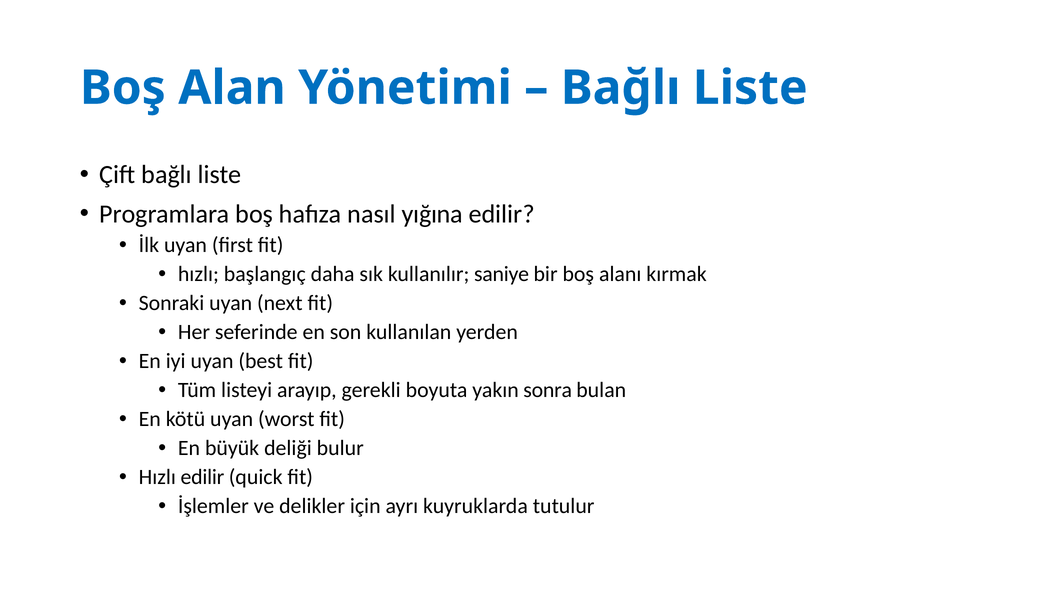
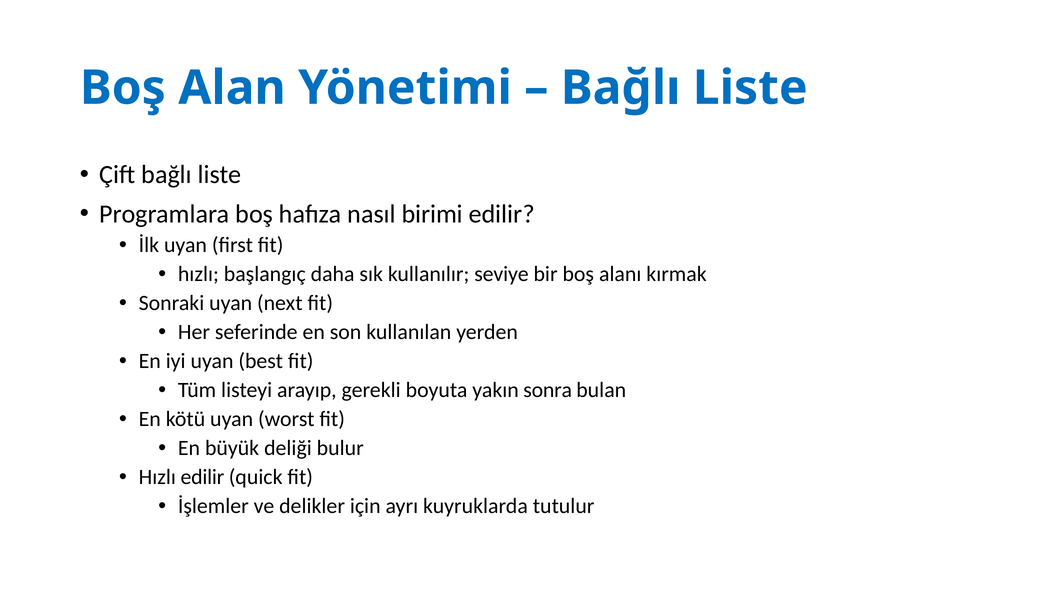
yığına: yığına -> birimi (432, 214)
saniye: saniye -> seviye (501, 274)
